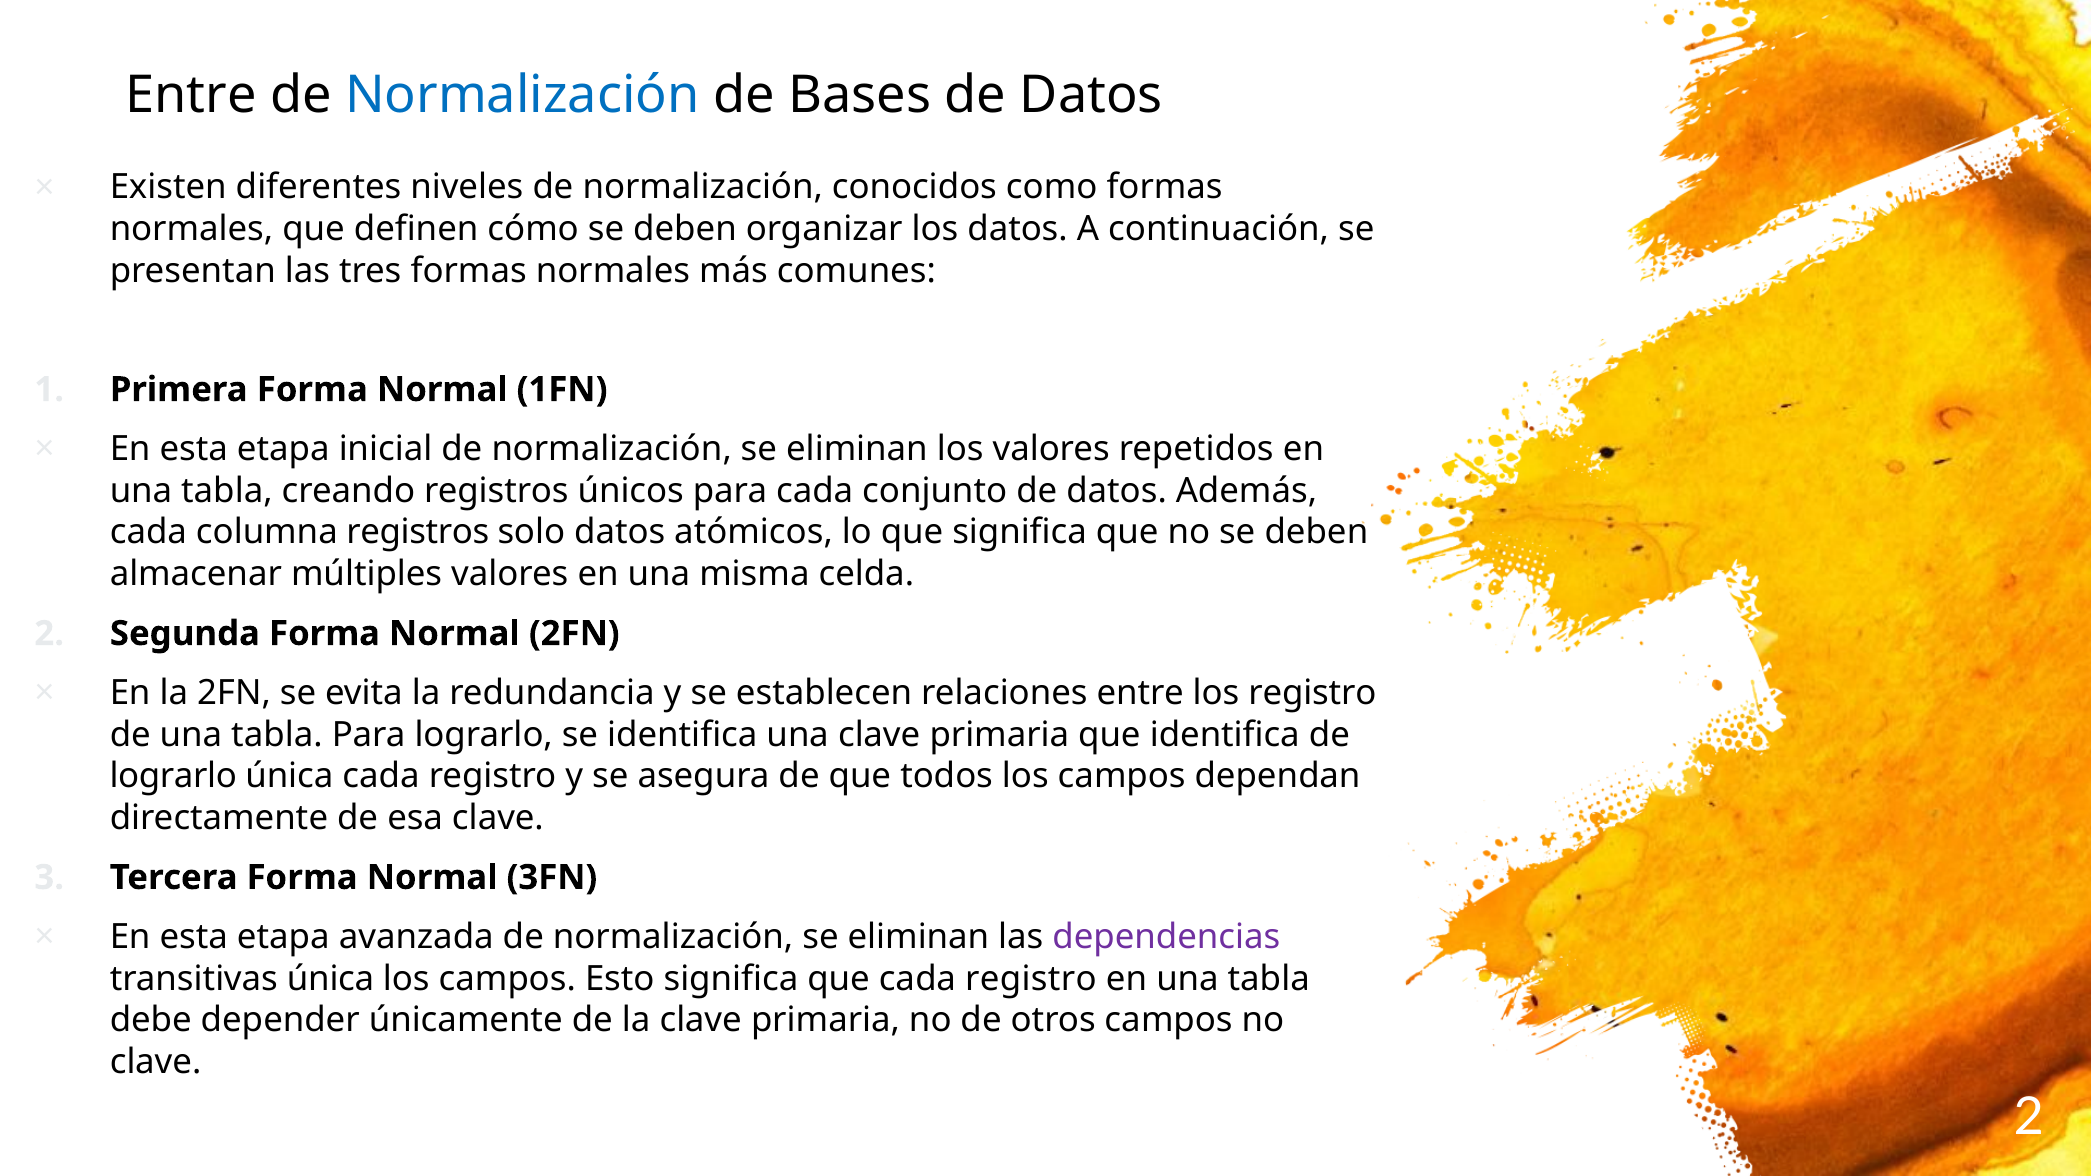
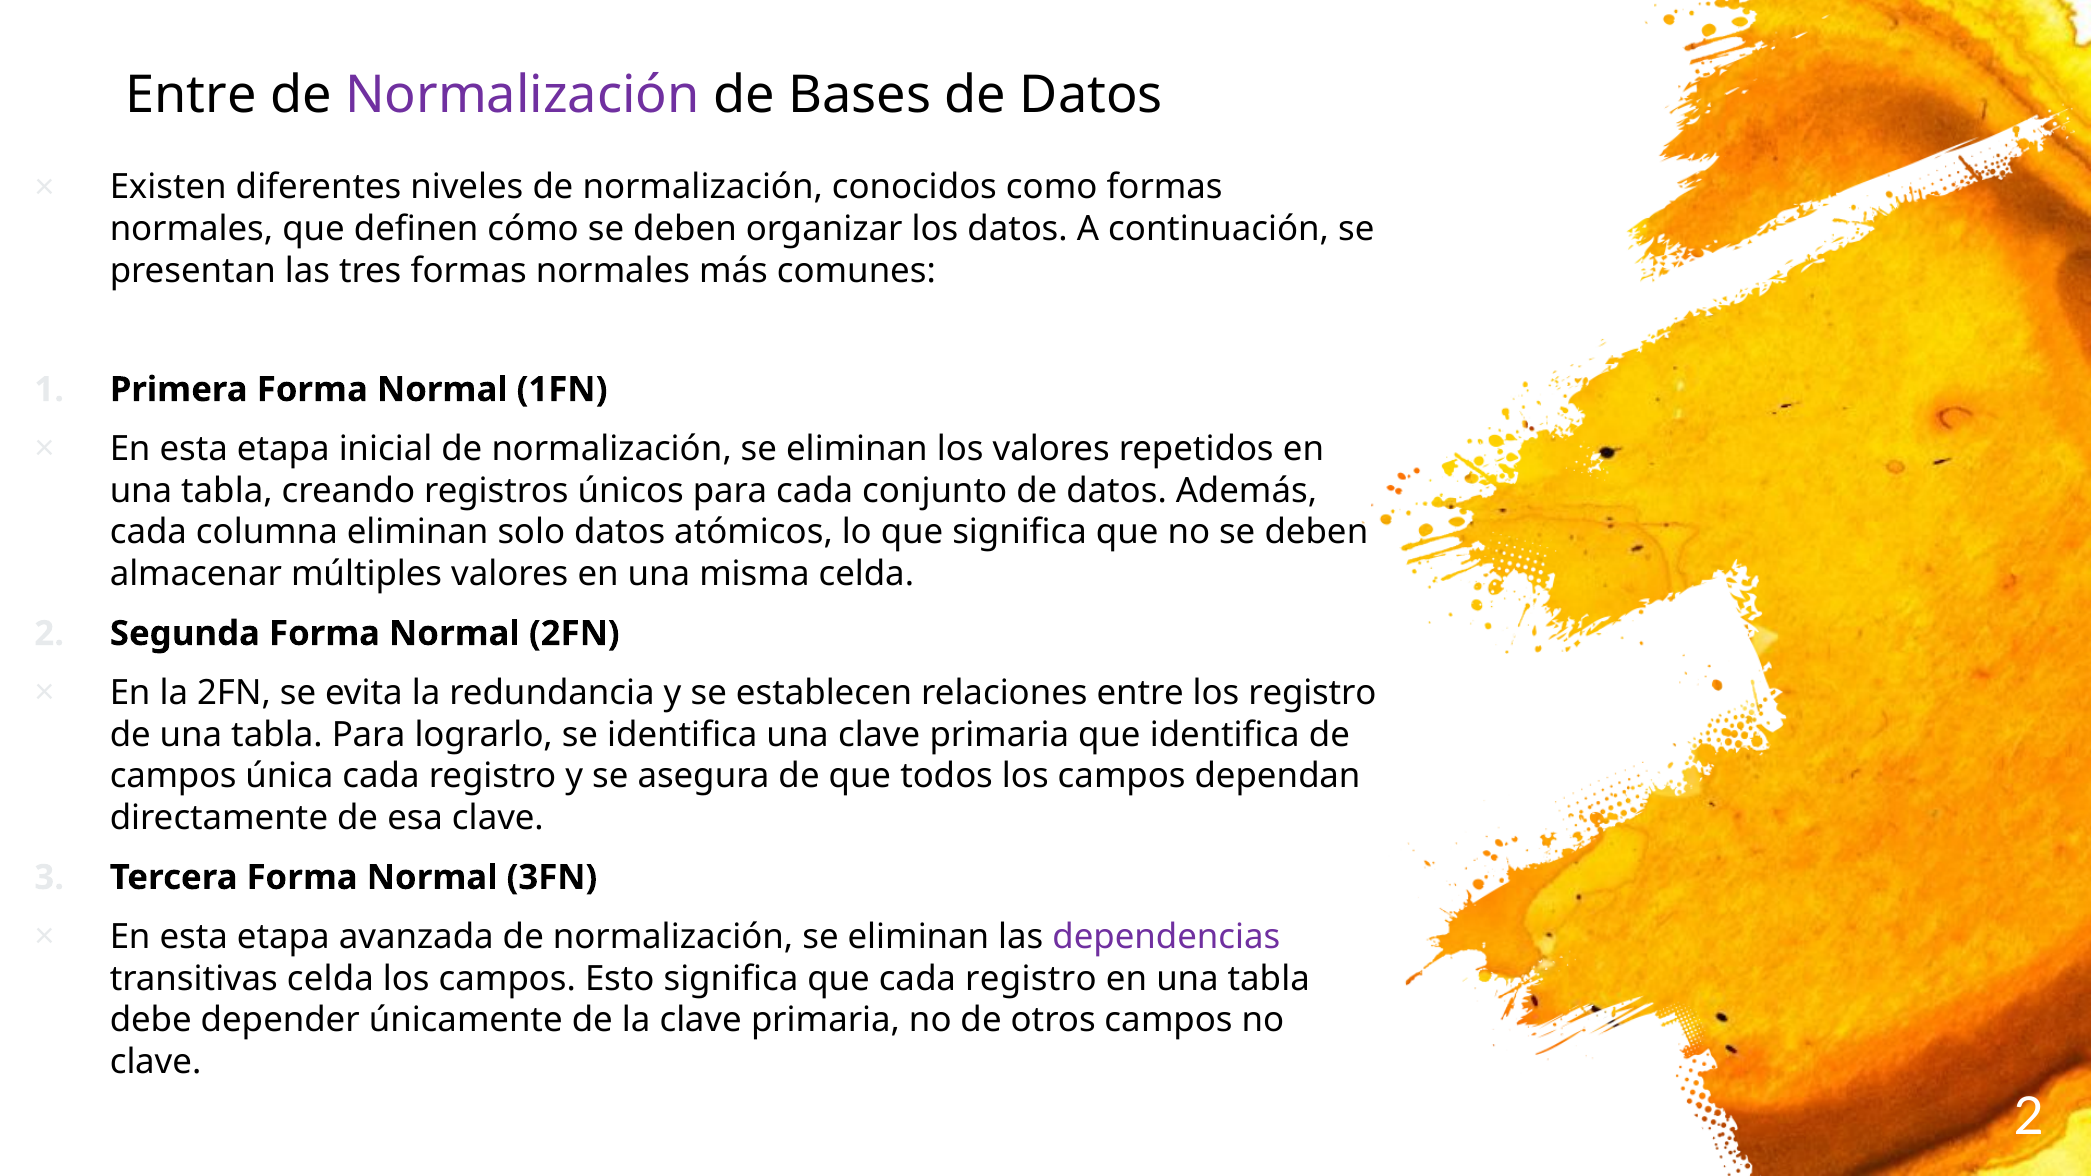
Normalización colour: blue -> purple (522, 95)
columna registros: registros -> eliminan (418, 533)
lograrlo: lograrlo -> campos (173, 777)
transitivas única: única -> celda (330, 979)
